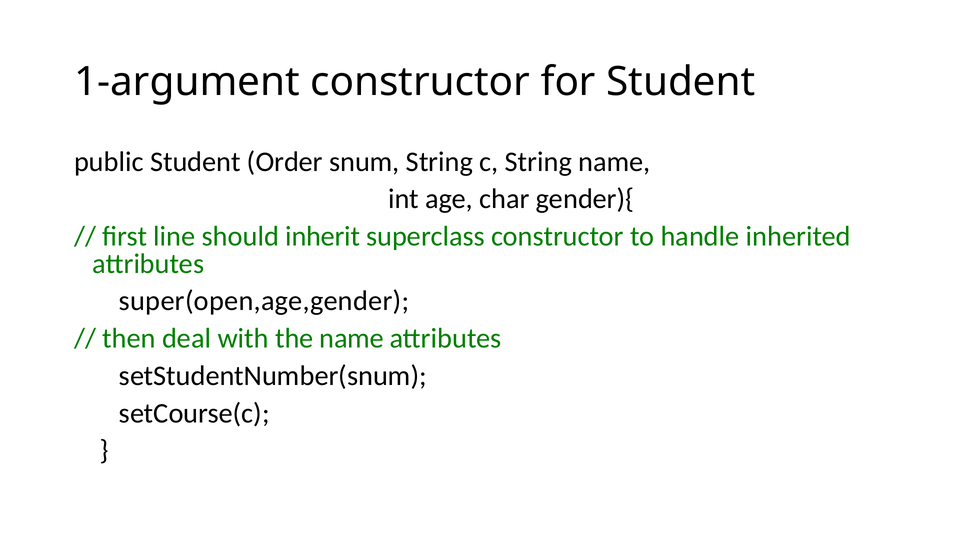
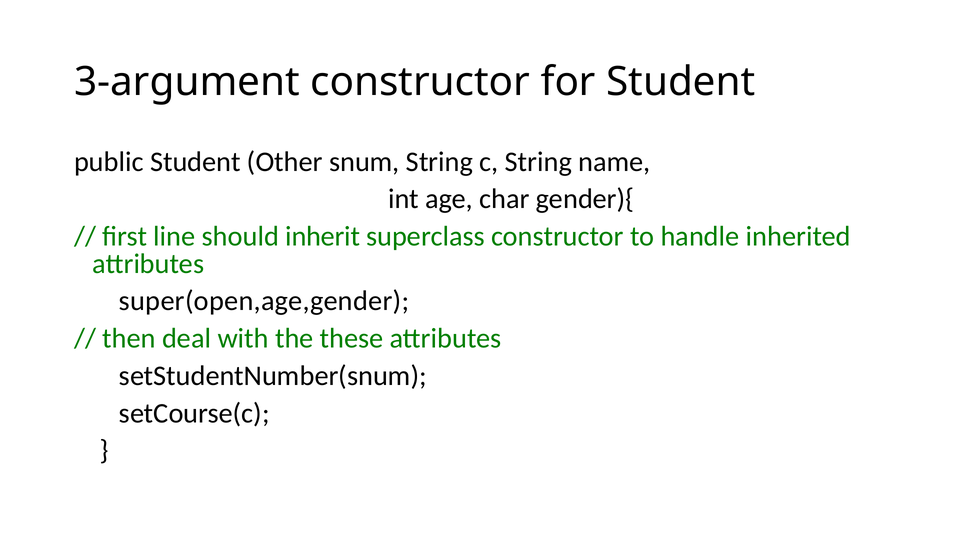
1-argument: 1-argument -> 3-argument (187, 82)
Order: Order -> Other (285, 162)
the name: name -> these (352, 339)
